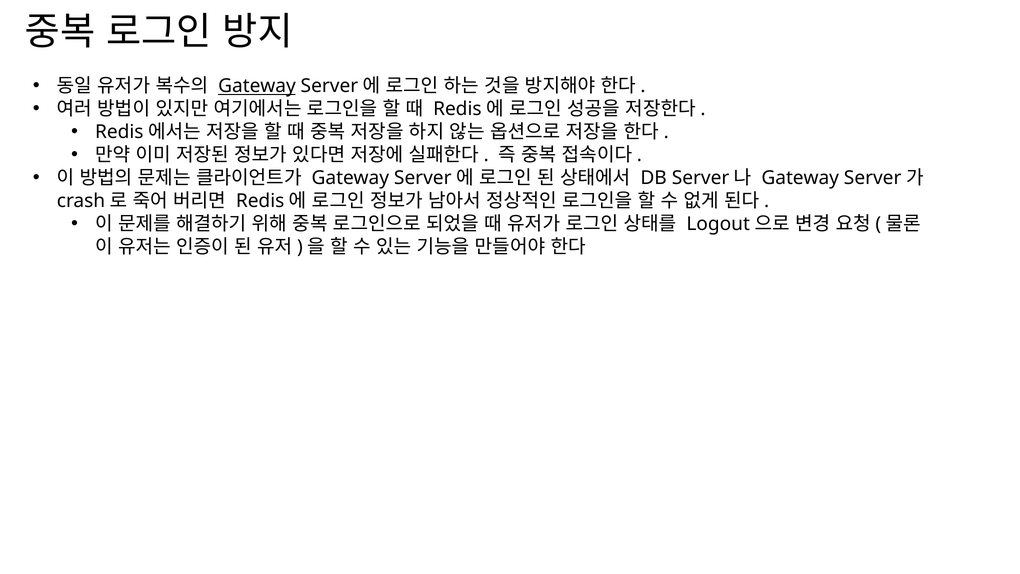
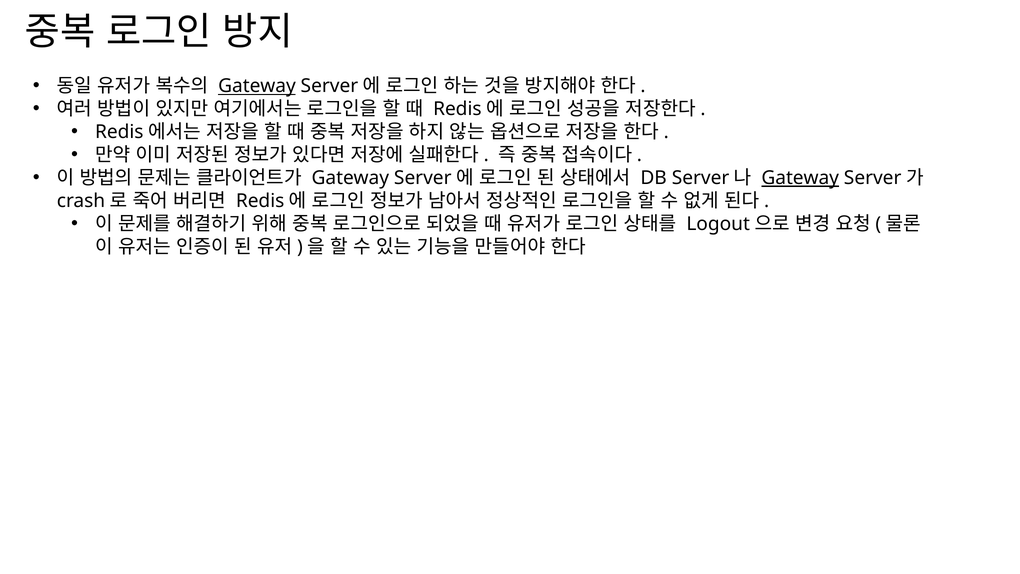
Gateway underline: none -> present (800, 178)
